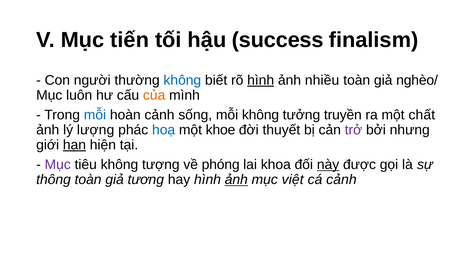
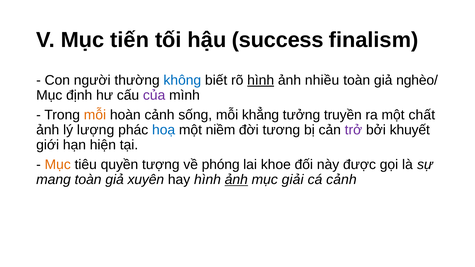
luôn: luôn -> định (79, 95)
của colour: orange -> purple (154, 95)
mỗi colour: blue -> orange (95, 115)
mỗi không: không -> khẳng (261, 115)
khoe: khoe -> niềm (221, 130)
thuyết: thuyết -> tương (281, 130)
nhưng: nhưng -> khuyết (410, 130)
hạn underline: present -> none (74, 145)
Mục colour: purple -> orange (58, 165)
tiêu không: không -> quyền (119, 165)
khoa: khoa -> khoe (276, 165)
này underline: present -> none (328, 165)
thông: thông -> mang (54, 180)
tương: tương -> xuyên (146, 180)
việt: việt -> giải (293, 180)
